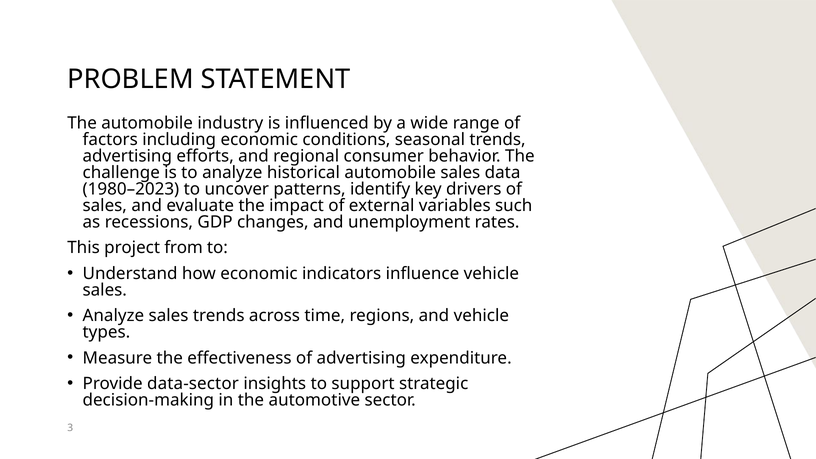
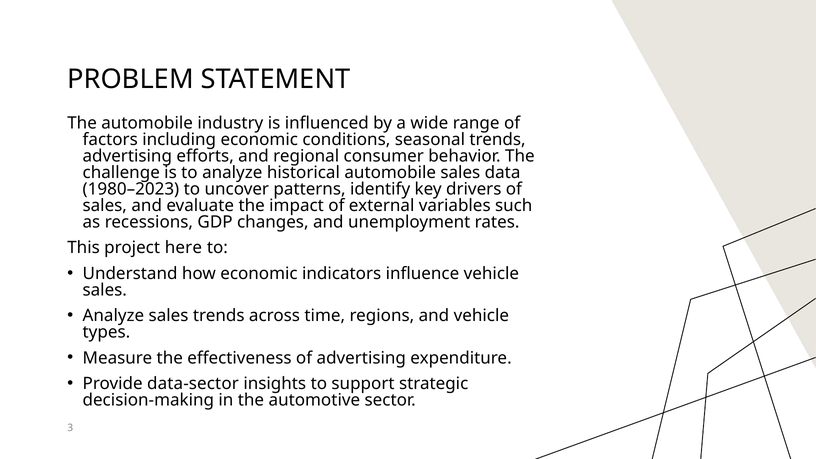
from: from -> here (183, 248)
